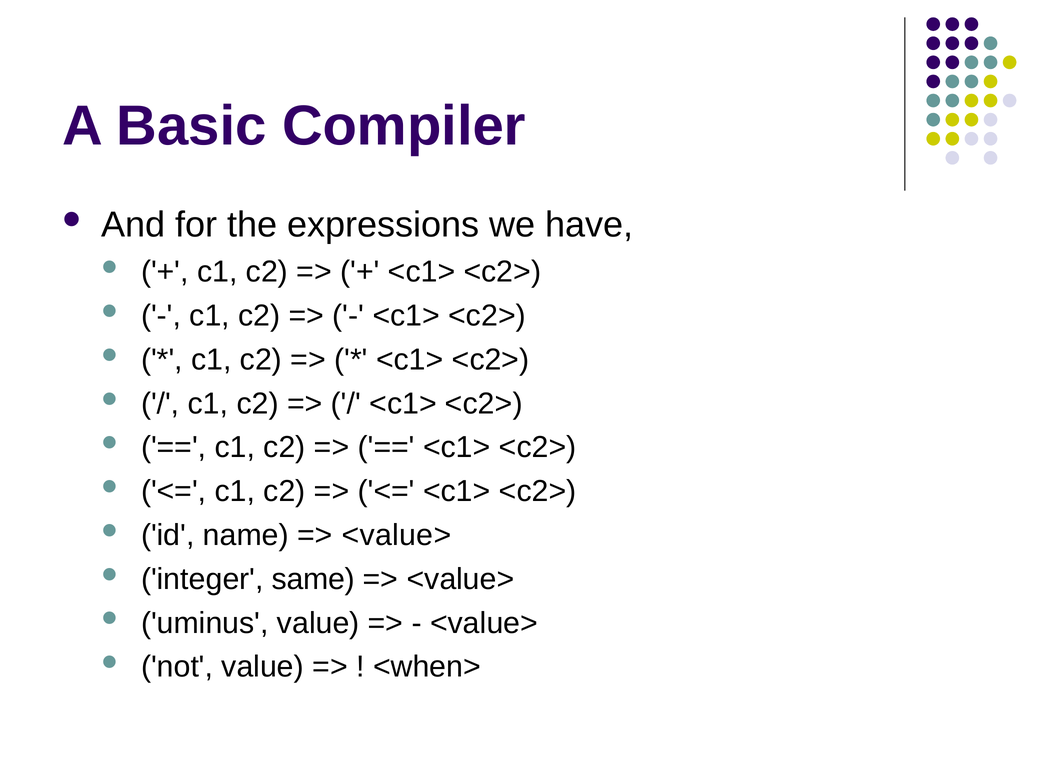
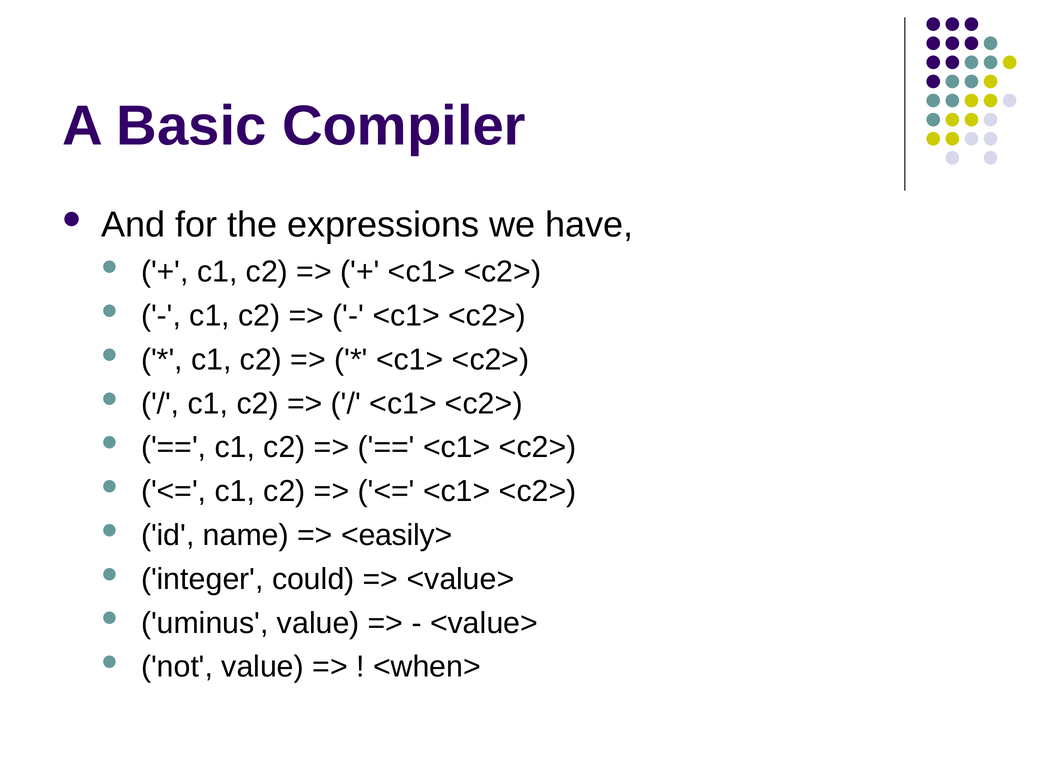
<value>: <value> -> <easily> (397, 535)
same: same -> could (313, 579)
